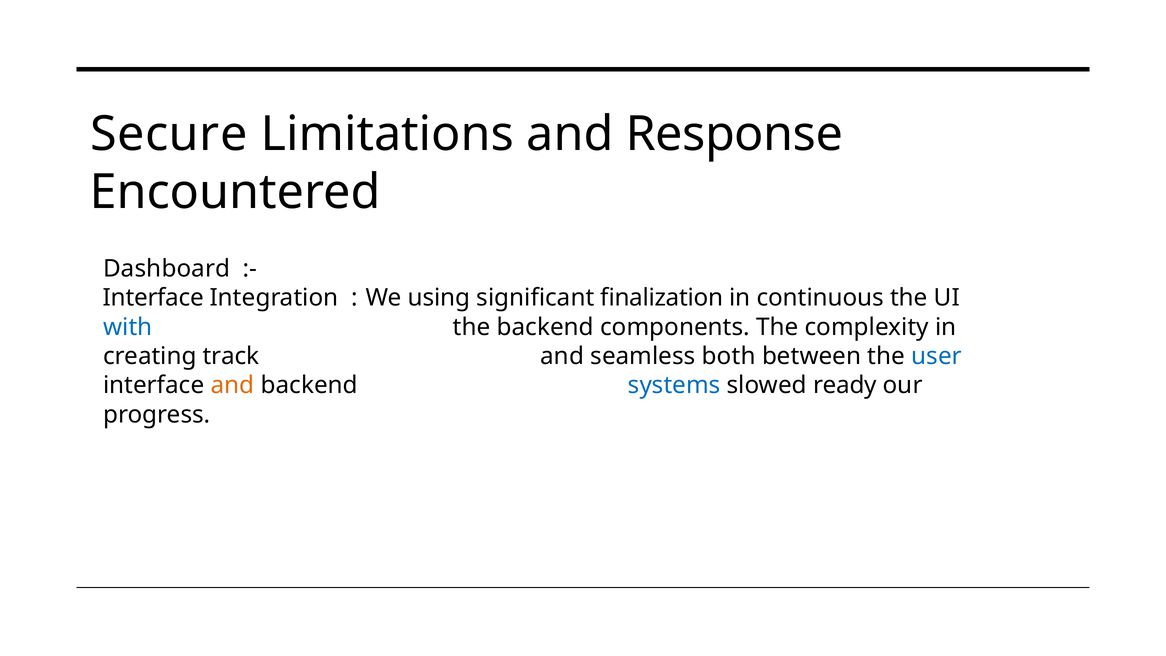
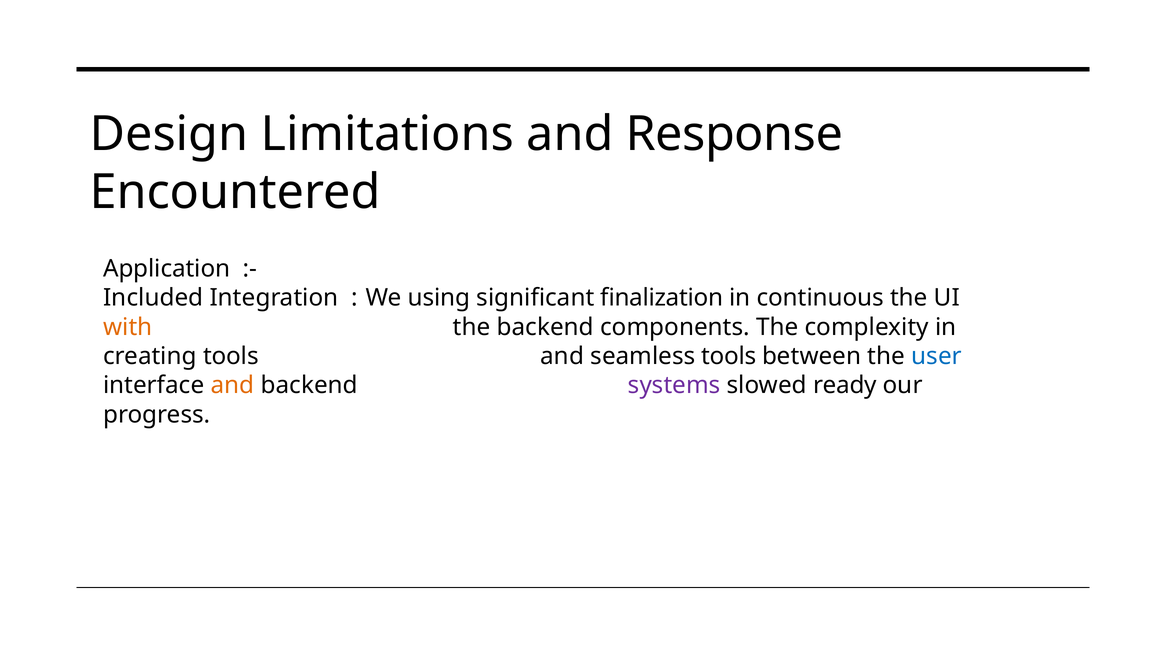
Secure: Secure -> Design (169, 134)
Dashboard: Dashboard -> Application (167, 269)
Interface: Interface -> Included (153, 298)
with colour: blue -> orange (128, 327)
creating track: track -> tools (231, 356)
seamless both: both -> tools (729, 356)
systems colour: blue -> purple (674, 385)
